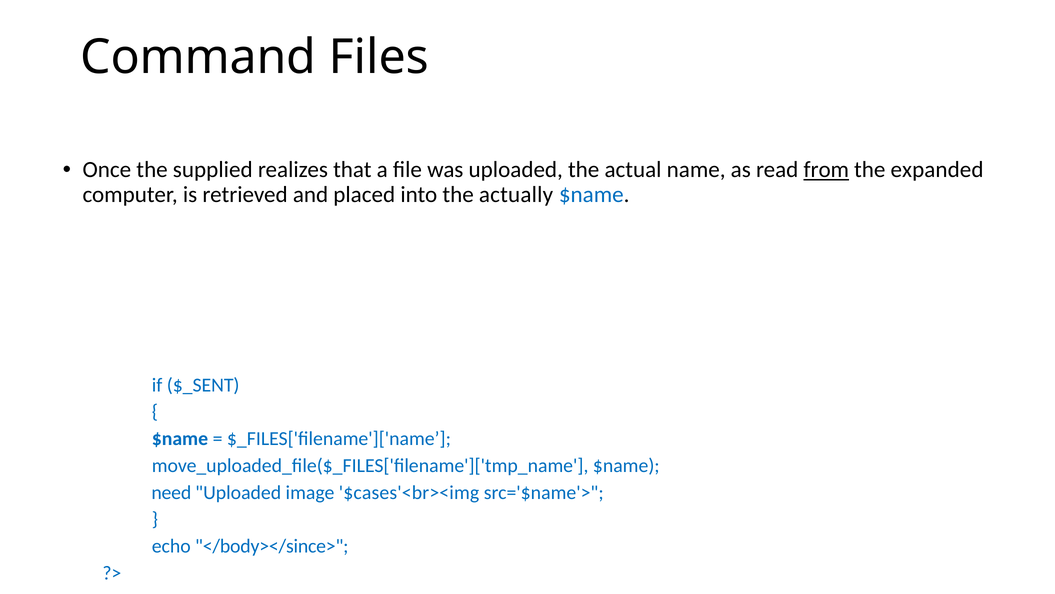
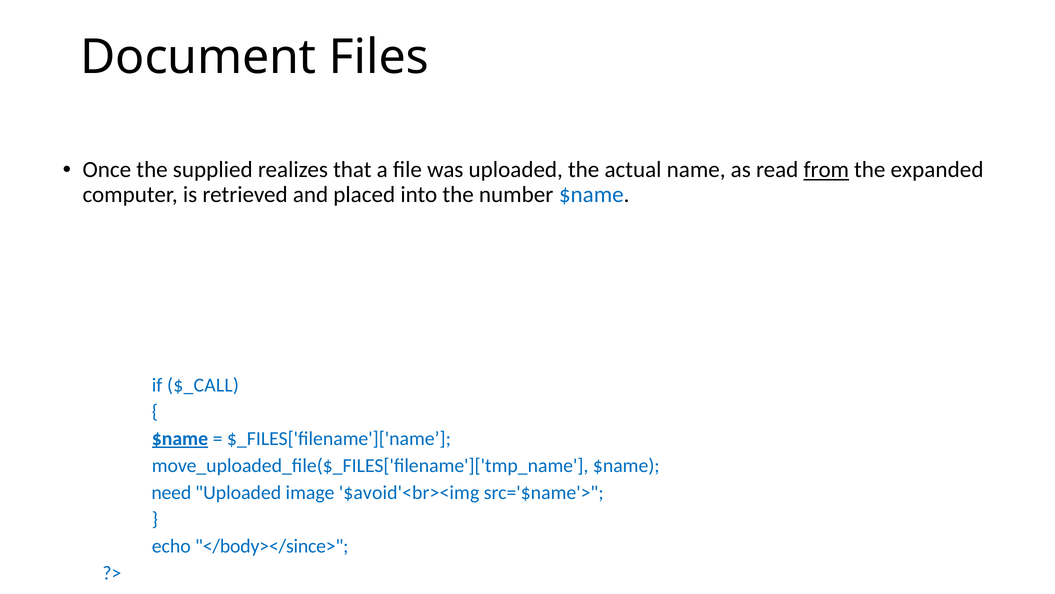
Command: Command -> Document (198, 57)
actually: actually -> number (516, 195)
$_SENT: $_SENT -> $_CALL (203, 385)
$name underline: none -> present (180, 438)
$cases'<br><img: $cases'<br><img -> $avoid'<br><img (409, 492)
